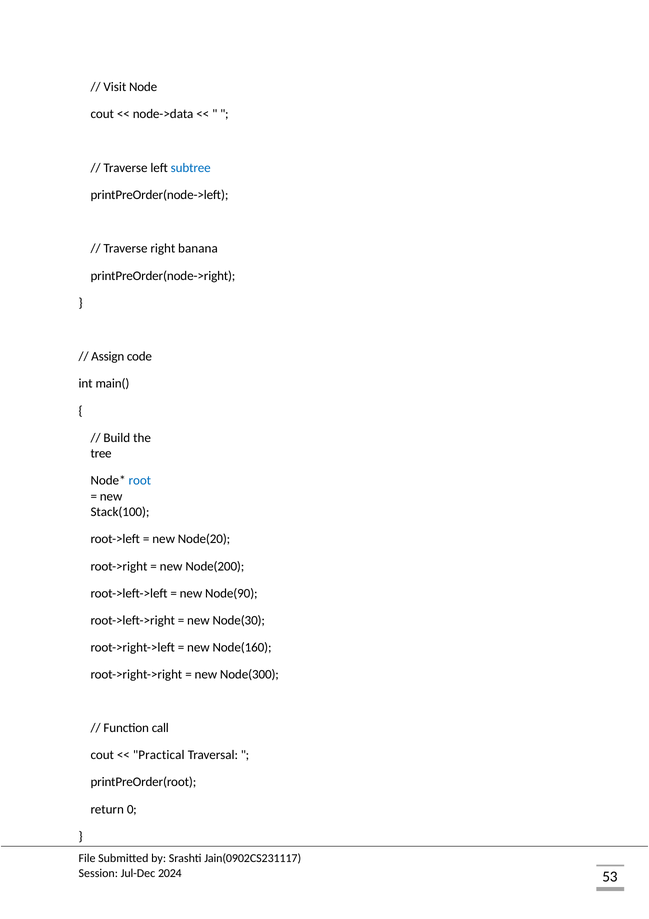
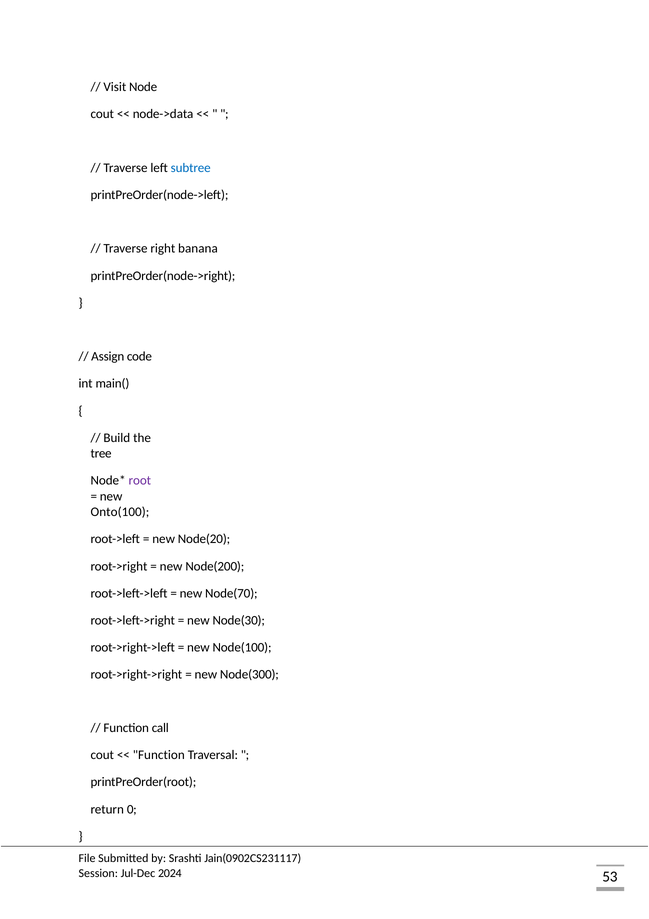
root colour: blue -> purple (140, 480)
Stack(100: Stack(100 -> Onto(100 (120, 512)
Node(90: Node(90 -> Node(70 (231, 593)
Node(160: Node(160 -> Node(100 (242, 647)
Practical: Practical -> Function (159, 755)
